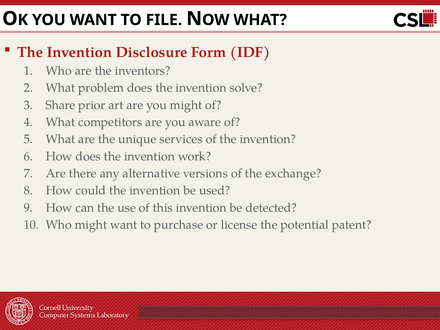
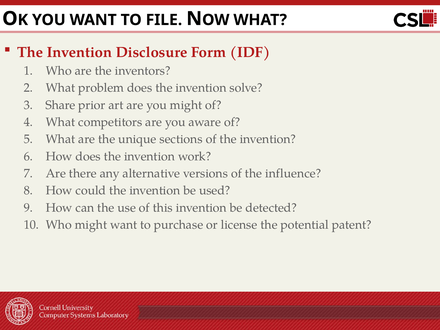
services: services -> sections (181, 139)
exchange: exchange -> influence (293, 173)
